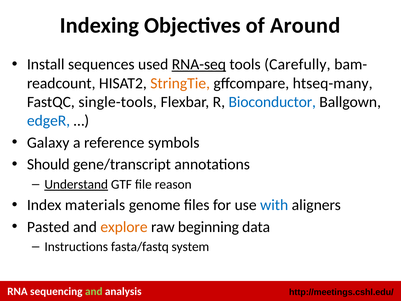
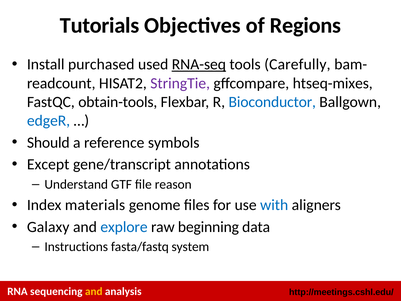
Indexing: Indexing -> Tutorials (100, 25)
Around: Around -> Regions (305, 25)
sequences: sequences -> purchased (101, 64)
StringTie colour: orange -> purple (180, 83)
htseq-many: htseq-many -> htseq-mixes (333, 83)
single-tools: single-tools -> obtain-tools (118, 102)
Galaxy: Galaxy -> Should (48, 142)
Should: Should -> Except (48, 164)
Understand underline: present -> none (76, 184)
Pasted: Pasted -> Galaxy (48, 227)
explore colour: orange -> blue (124, 227)
and colour: light green -> yellow (94, 291)
